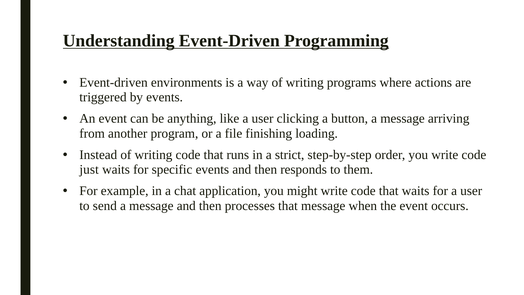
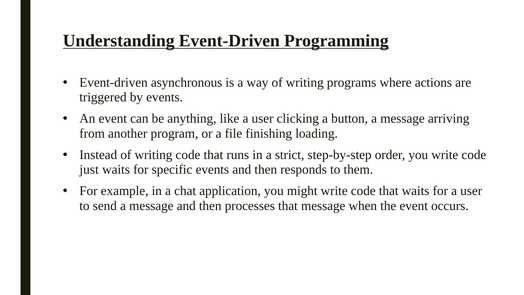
environments: environments -> asynchronous (187, 82)
